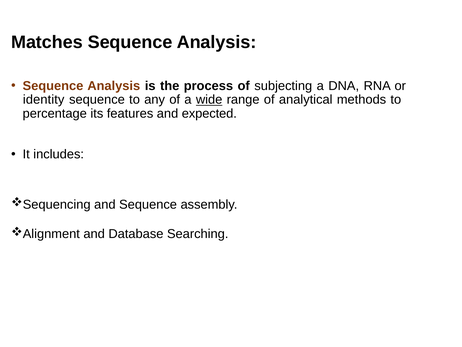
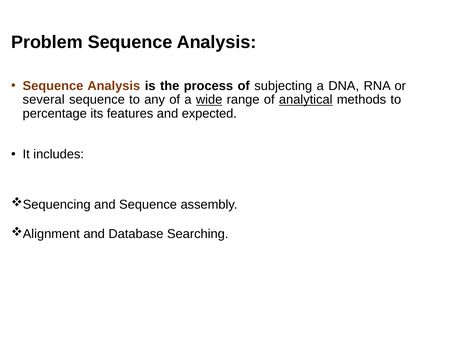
Matches: Matches -> Problem (47, 42)
identity: identity -> several (44, 100)
analytical underline: none -> present (306, 100)
